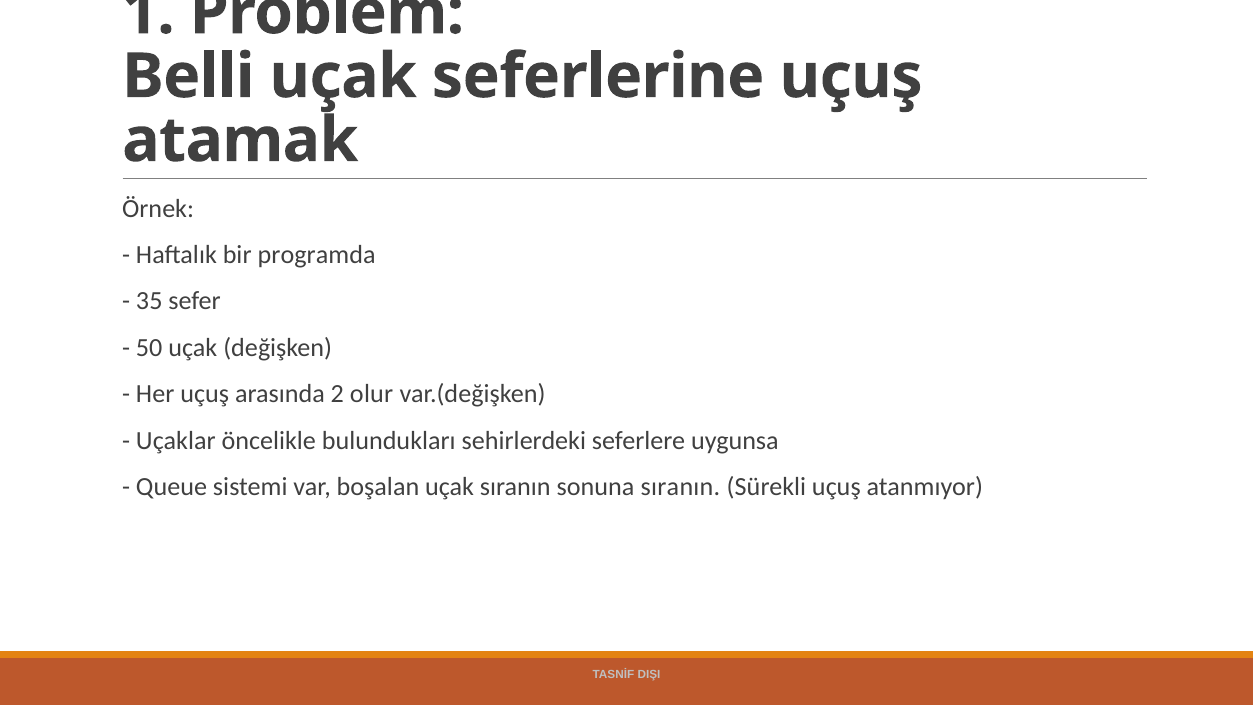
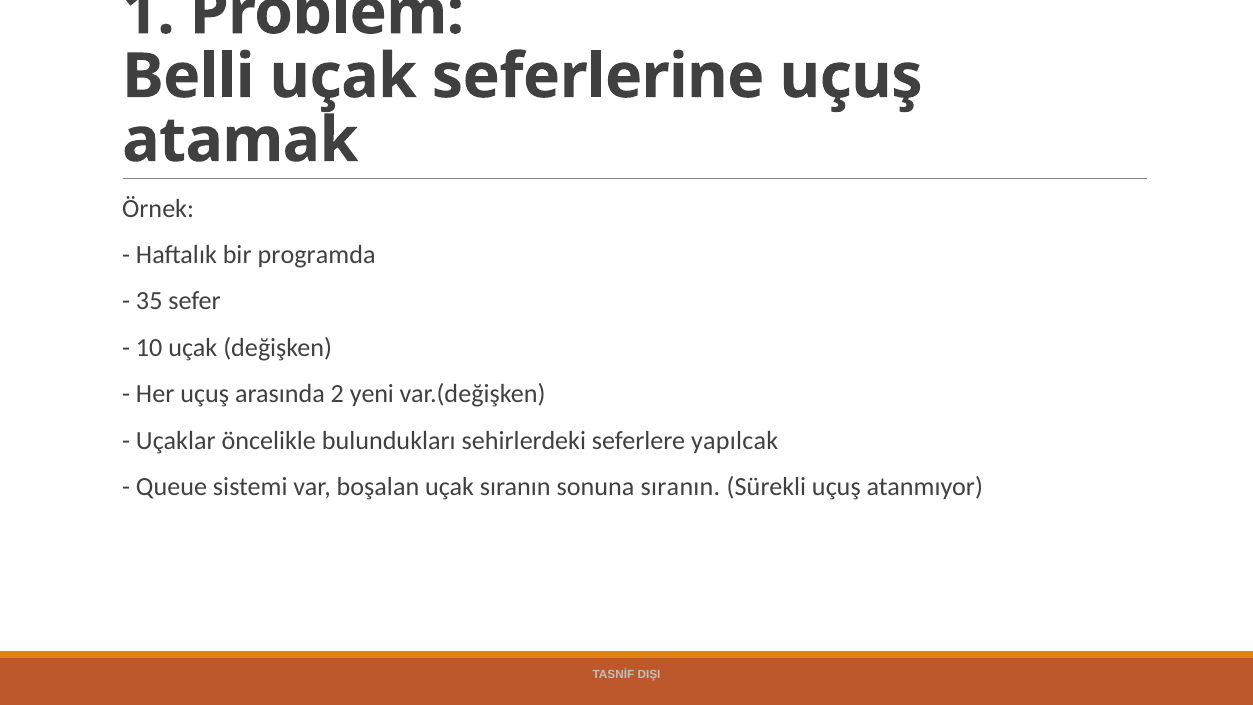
50: 50 -> 10 (149, 348)
olur: olur -> yeni (372, 394)
uygunsa: uygunsa -> yapılcak (735, 441)
